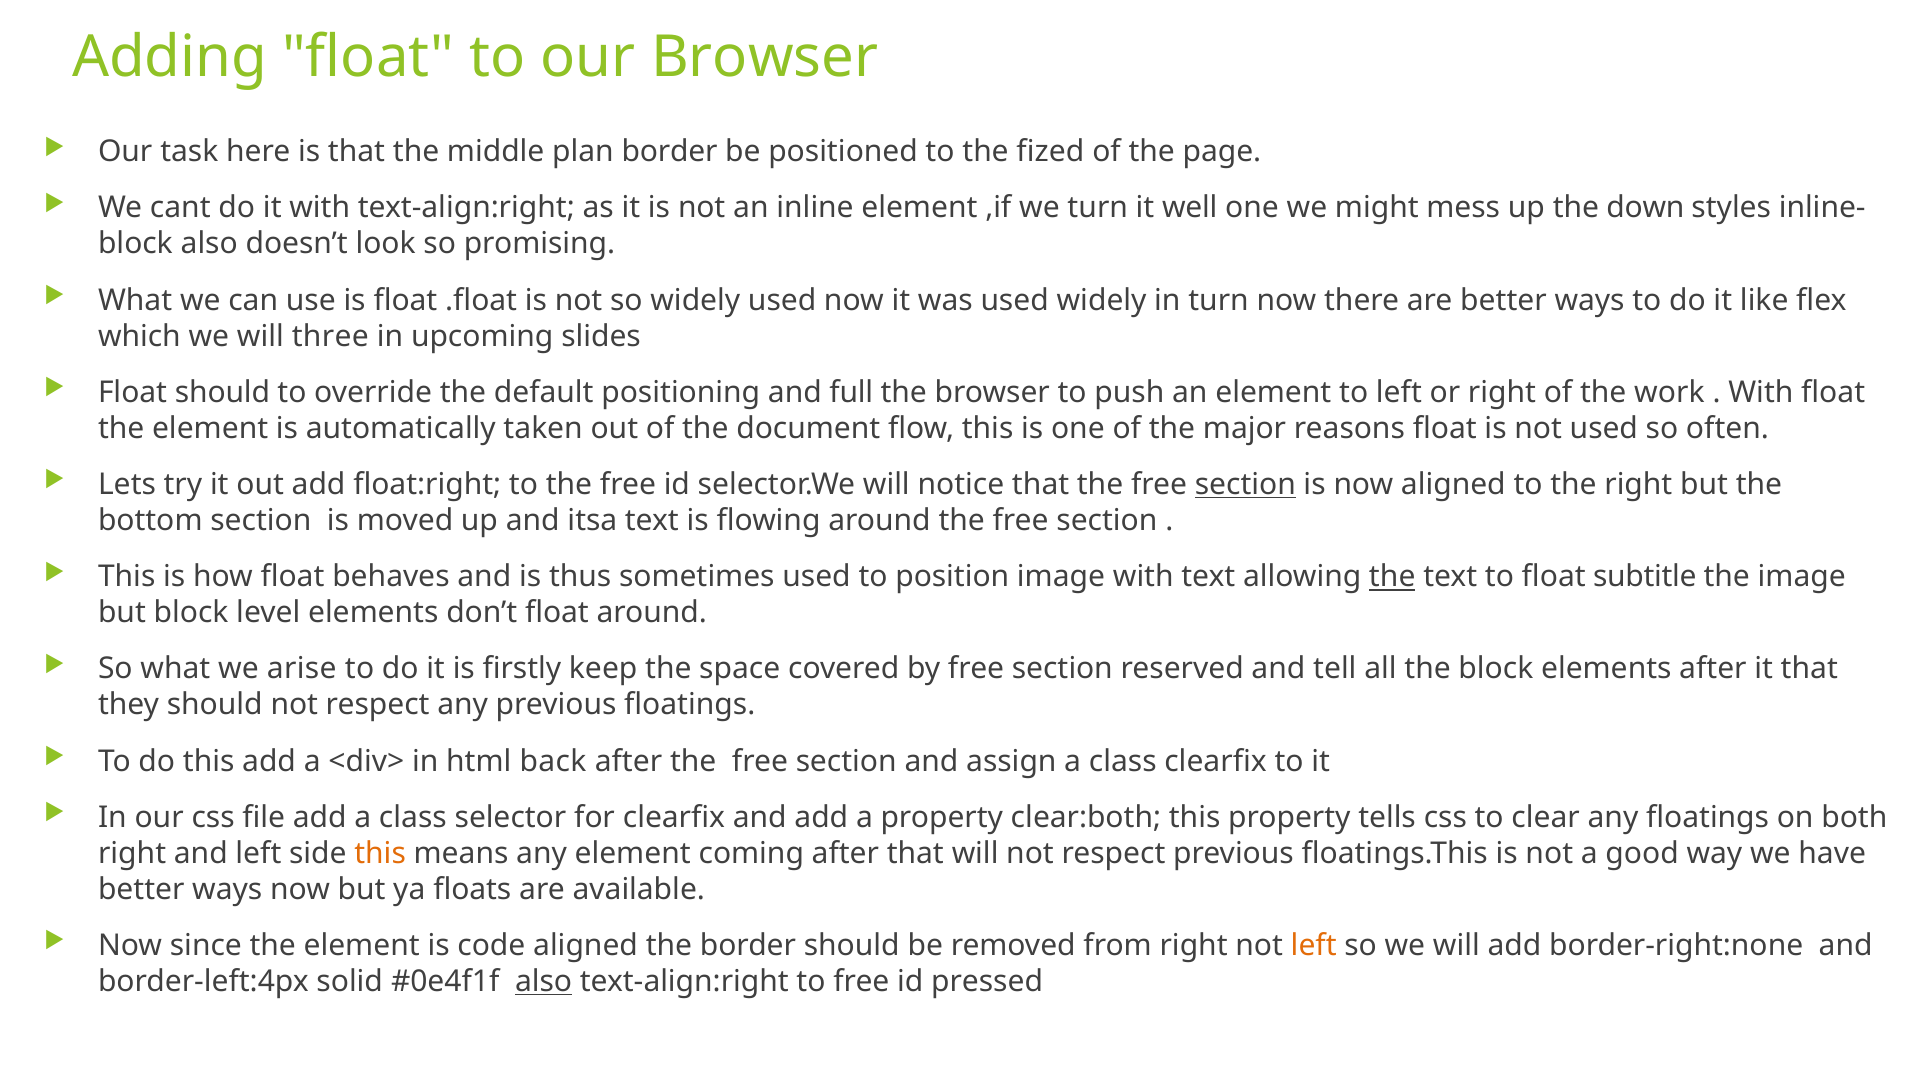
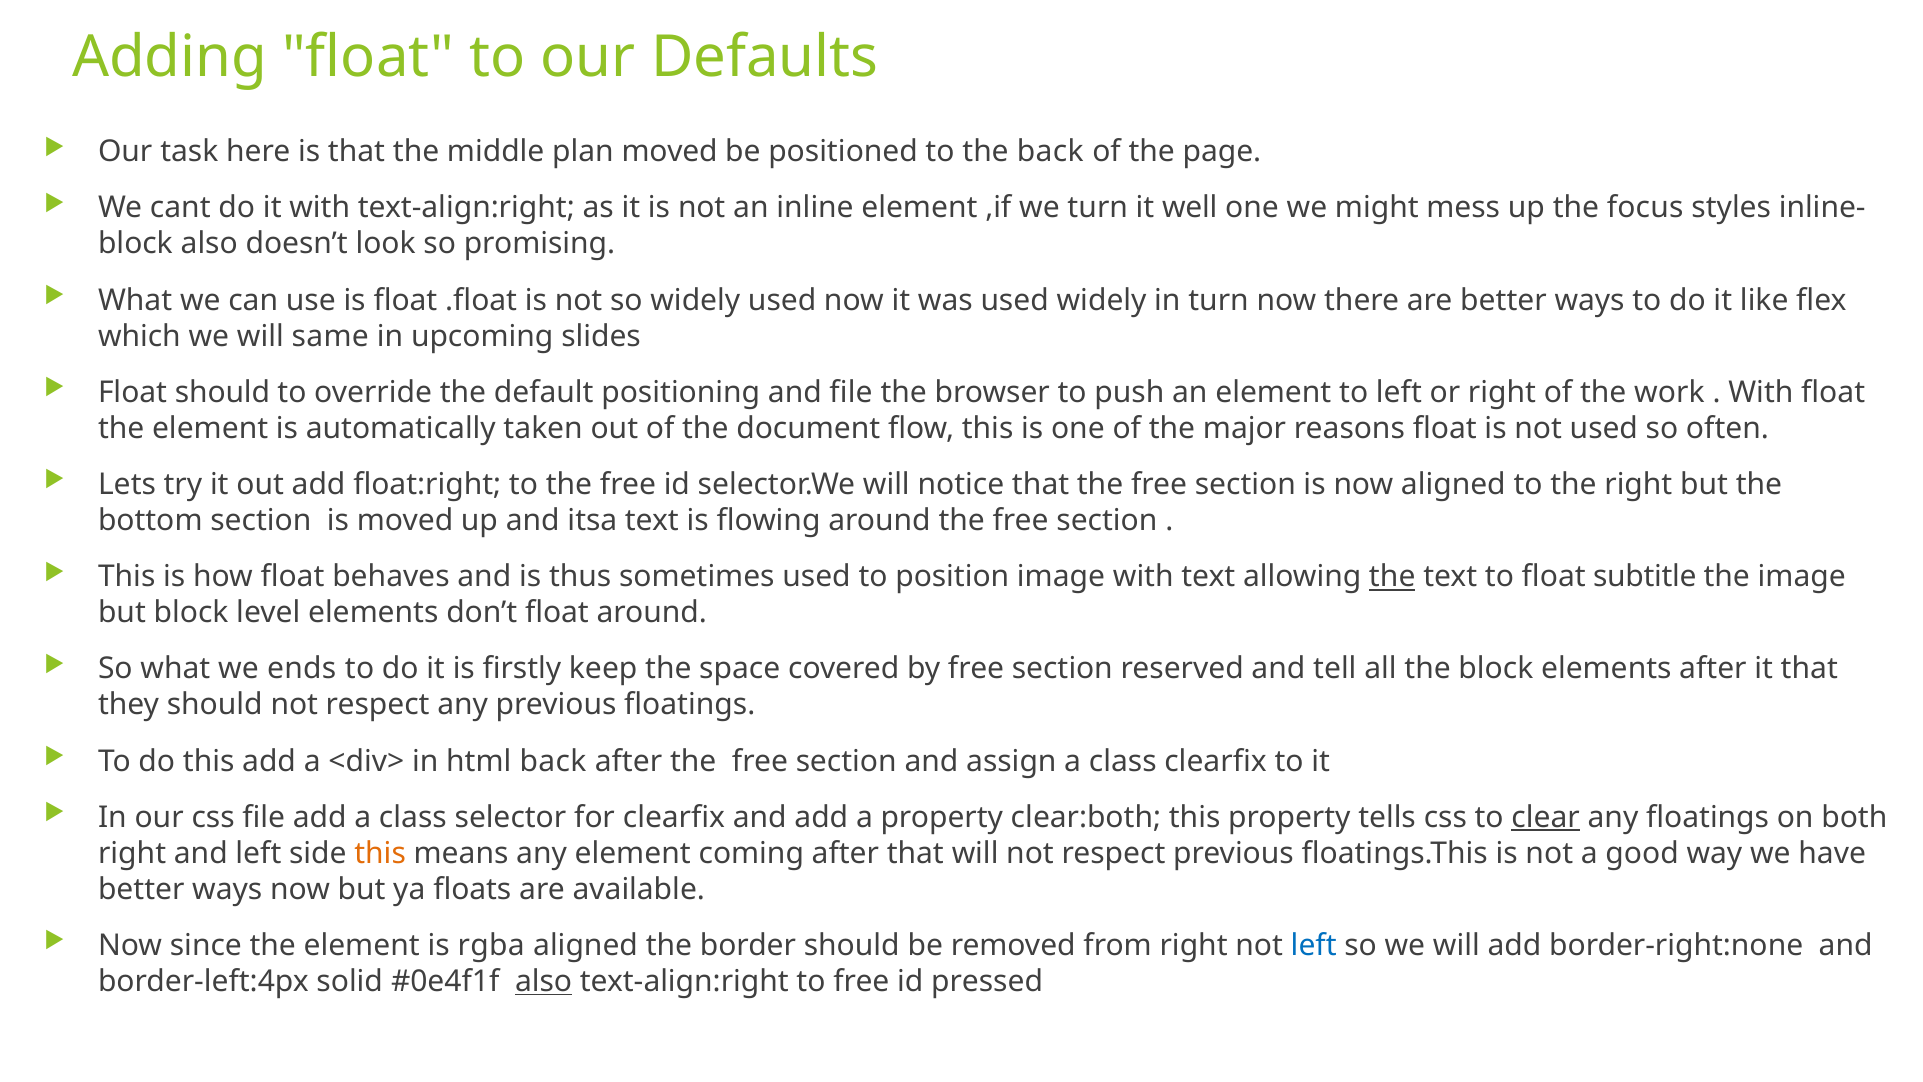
our Browser: Browser -> Defaults (765, 57)
plan border: border -> moved (670, 152)
the fized: fized -> back (1050, 152)
down: down -> focus (1645, 208)
three: three -> same (330, 336)
and full: full -> file (851, 392)
section underline: present -> none (1245, 484)
arise: arise -> ends (302, 669)
clear underline: none -> present (1546, 817)
code: code -> rgba (491, 945)
left colour: orange -> blue (1314, 945)
